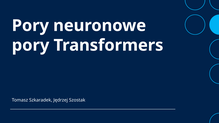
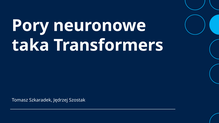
pory: pory -> taka (30, 45)
